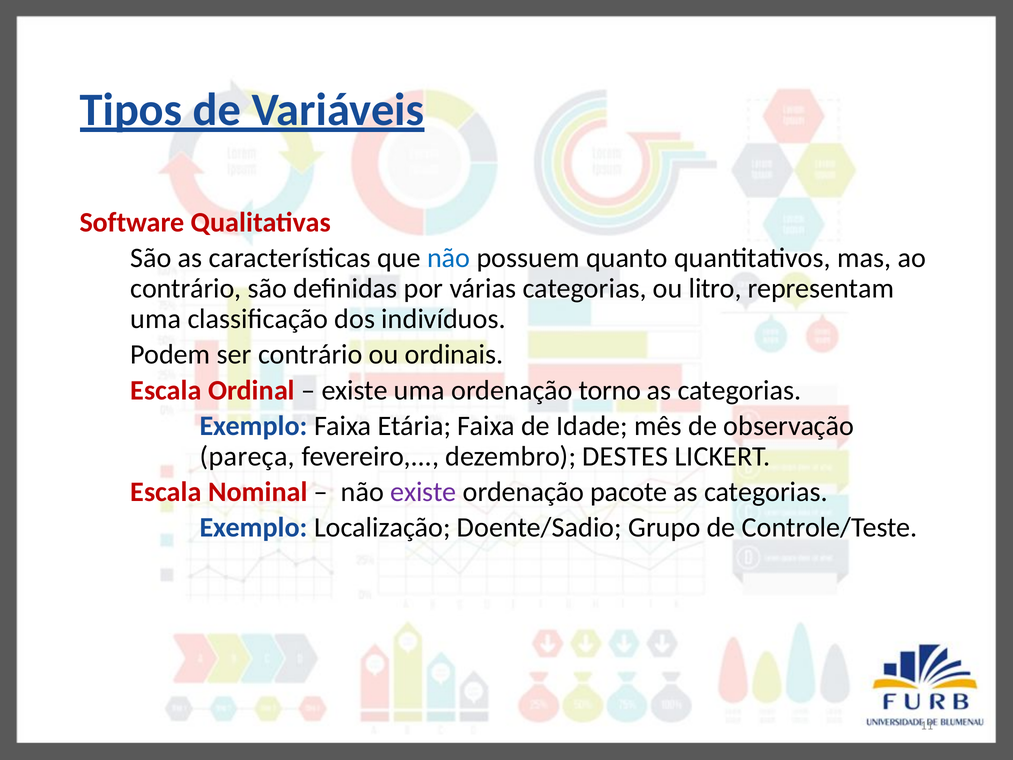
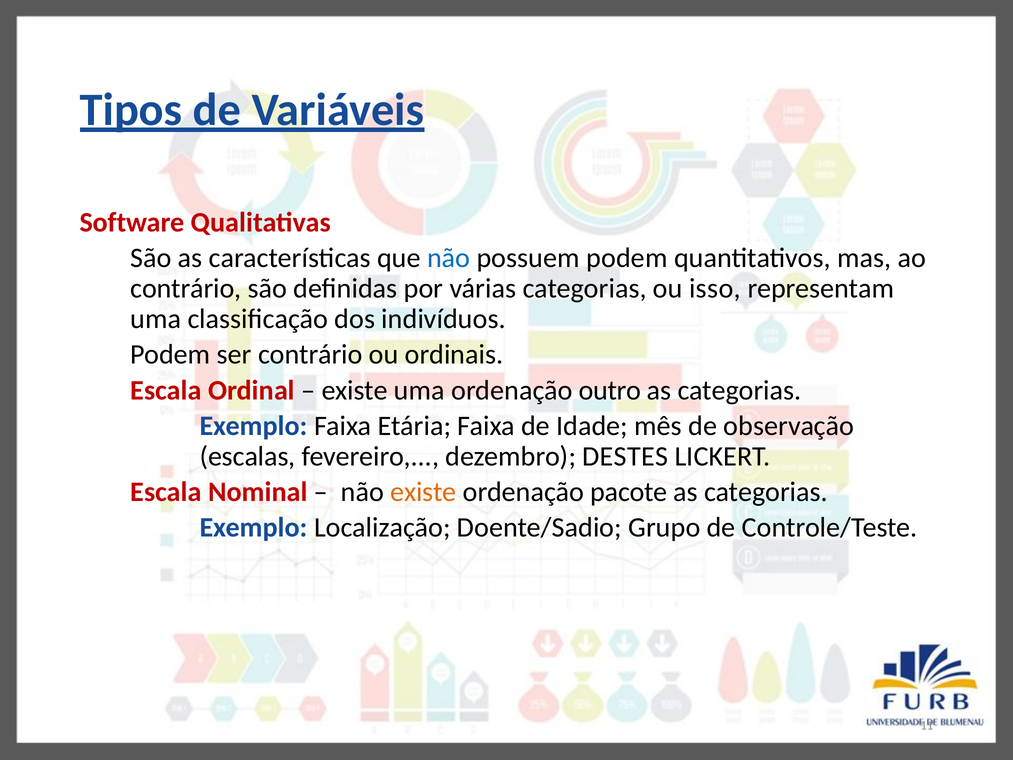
possuem quanto: quanto -> podem (627, 258)
litro: litro -> isso (715, 288)
torno: torno -> outro (610, 390)
pareça: pareça -> escalas (248, 456)
existe colour: purple -> orange (423, 492)
